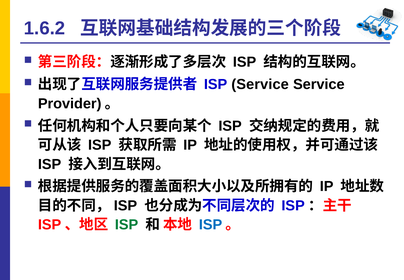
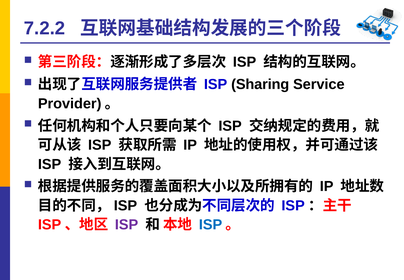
1.6.2: 1.6.2 -> 7.2.2 (45, 28)
ISP Service: Service -> Sharing (260, 84)
ISP colour: green -> purple (127, 225)
